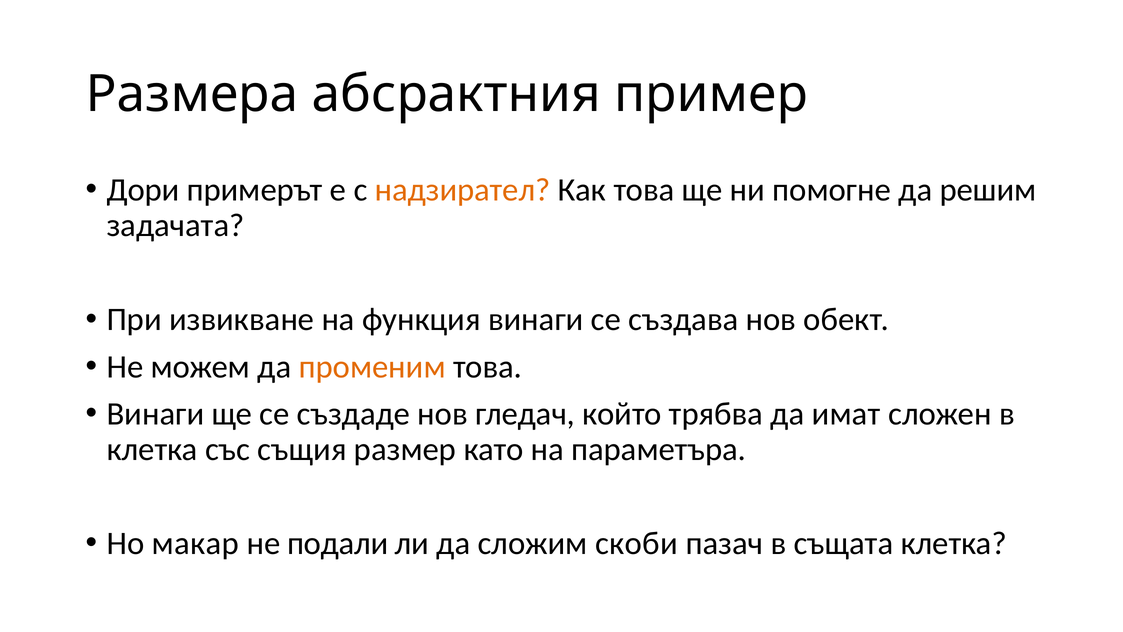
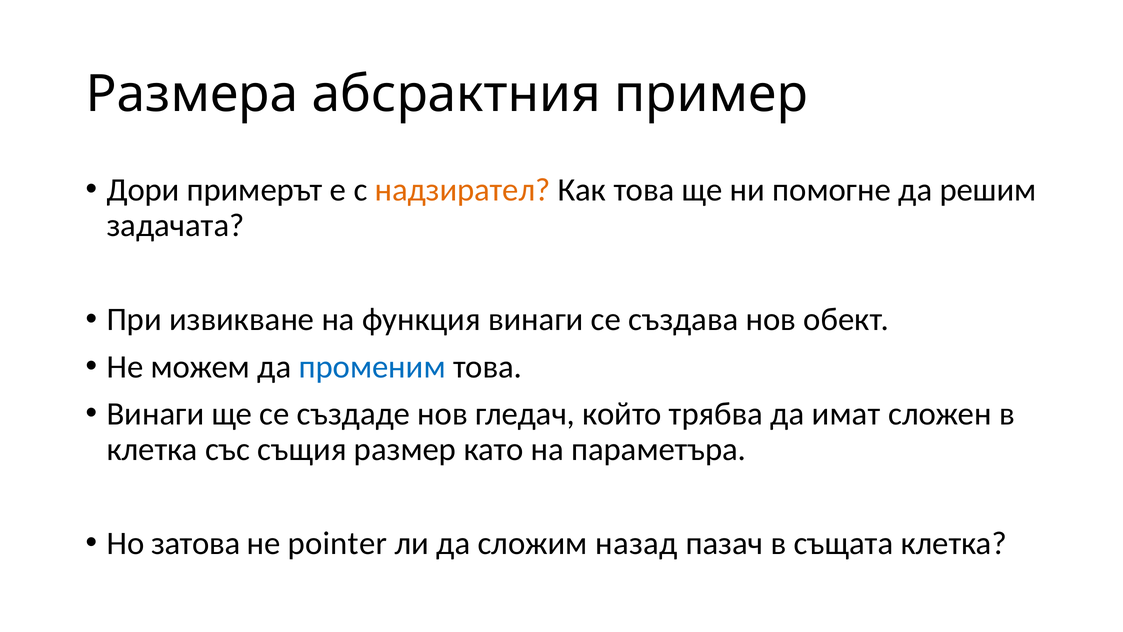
променим colour: orange -> blue (372, 367)
макар: макар -> затова (196, 543)
подали: подали -> pointer (337, 543)
скоби: скоби -> назад (636, 543)
